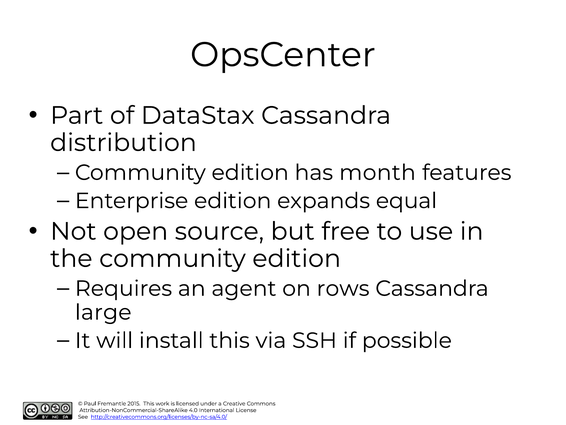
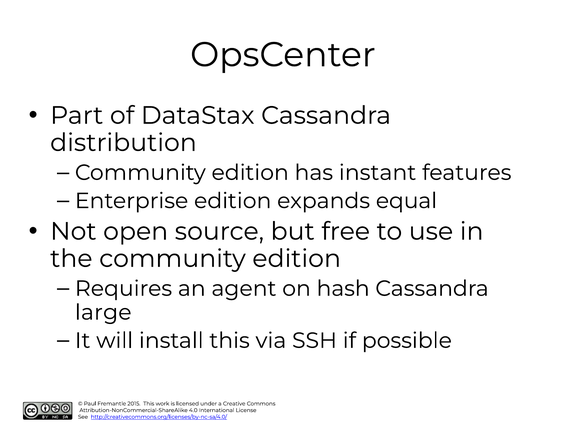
month: month -> instant (378, 172)
rows: rows -> hash (343, 288)
